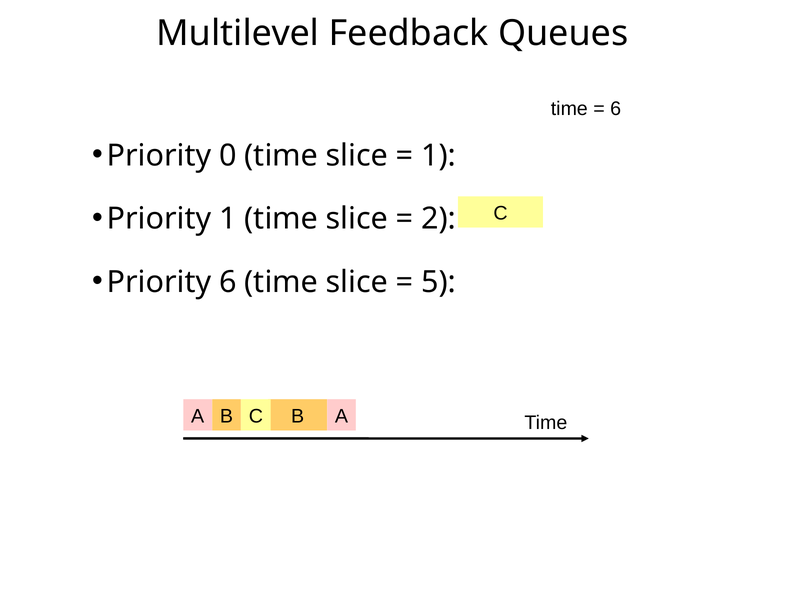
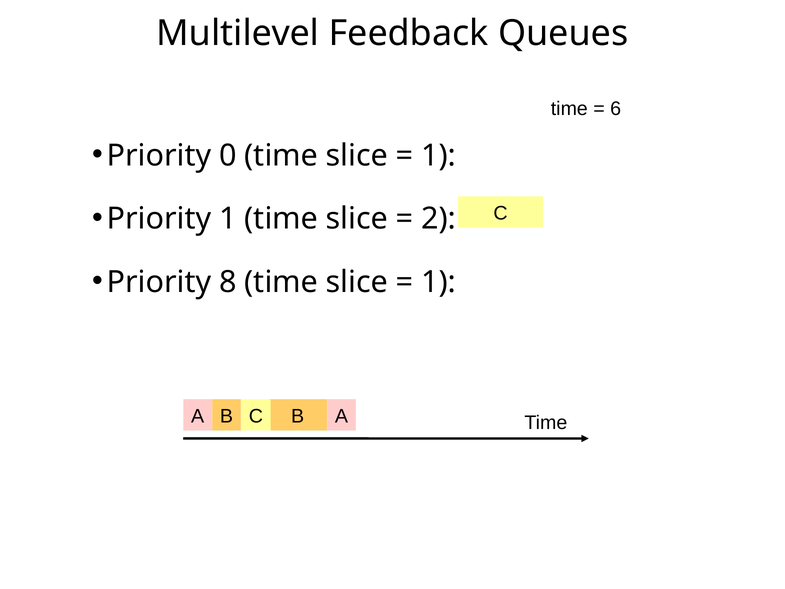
Priority 6: 6 -> 8 (228, 282)
5: 5 -> 1 (439, 282)
